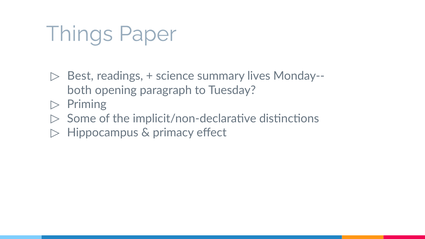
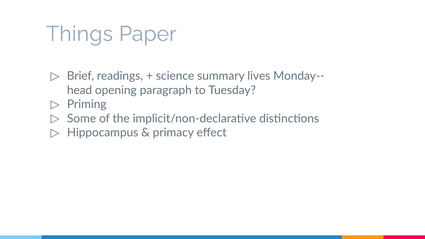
Best: Best -> Brief (81, 76)
both: both -> head (80, 90)
